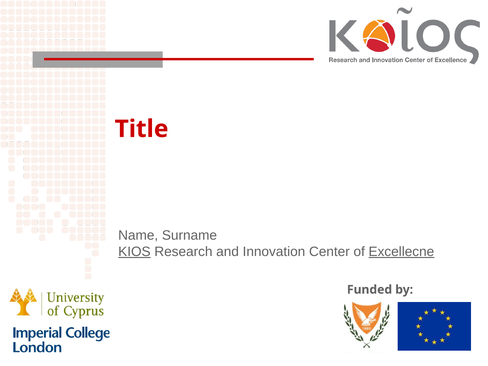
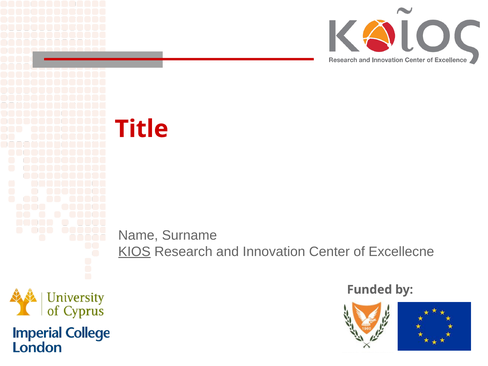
Excellecne underline: present -> none (401, 252)
